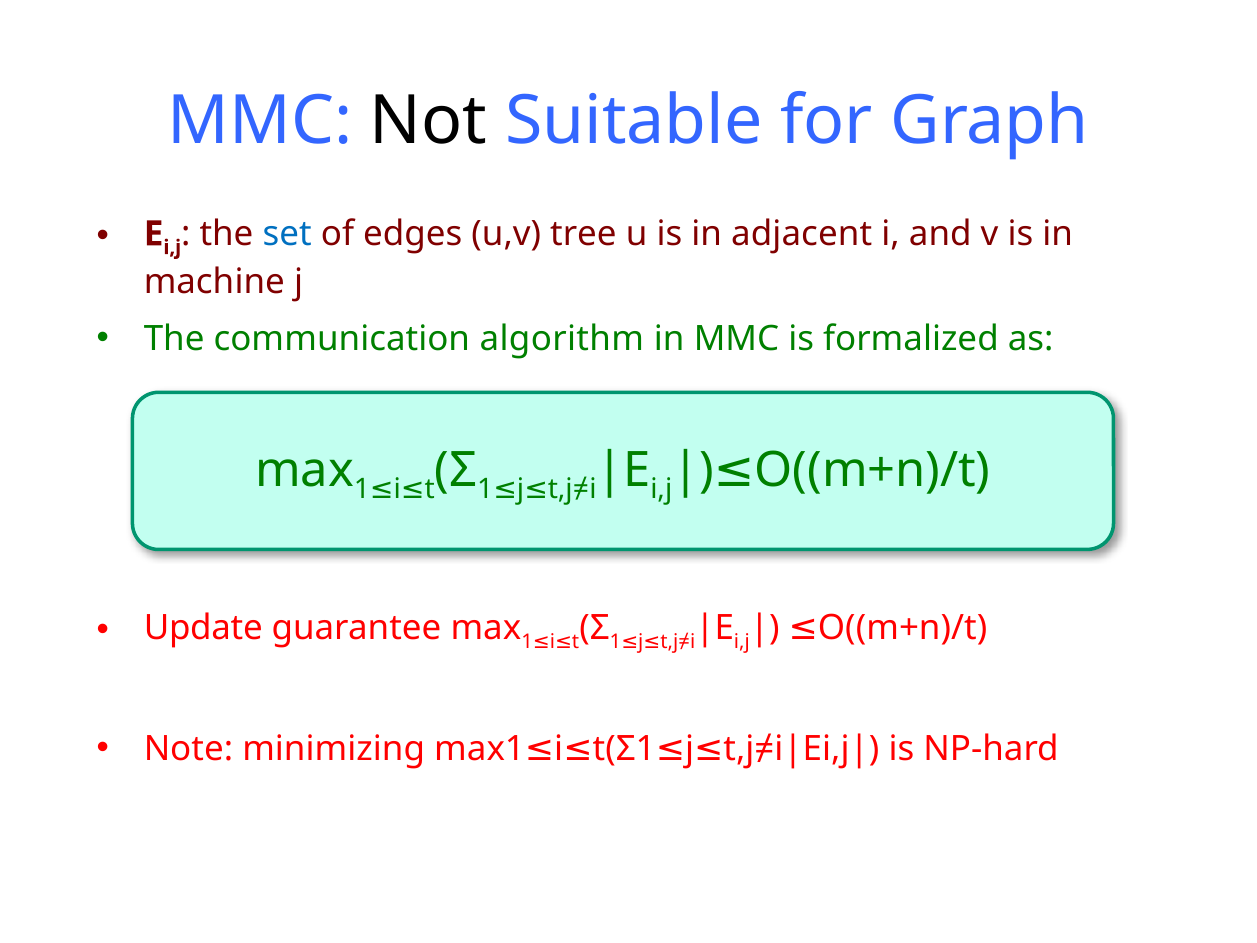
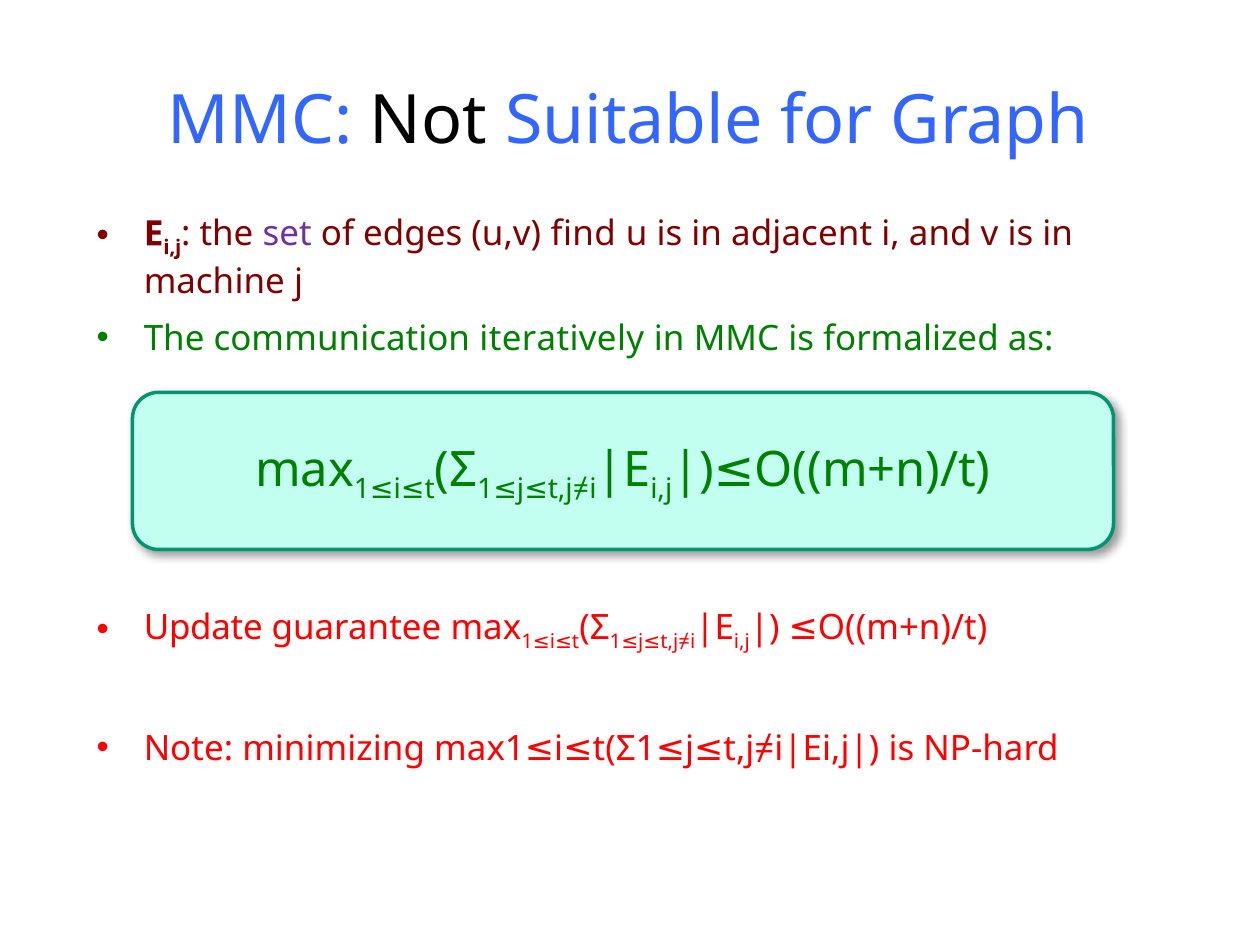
set colour: blue -> purple (287, 234)
tree: tree -> find (583, 234)
algorithm: algorithm -> iteratively (562, 339)
